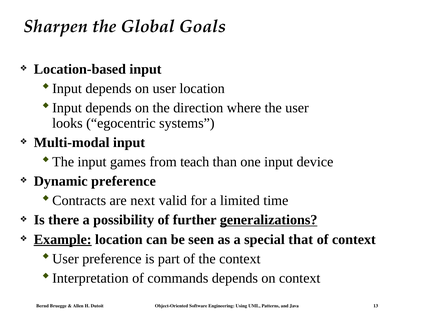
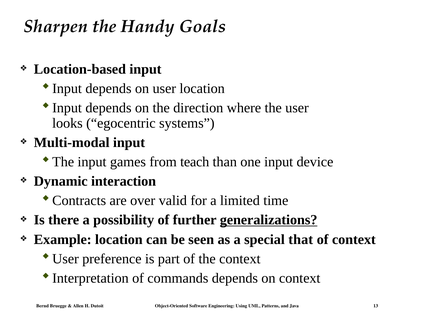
Global: Global -> Handy (148, 26)
Dynamic preference: preference -> interaction (124, 182)
next: next -> over (143, 201)
Example underline: present -> none (63, 240)
